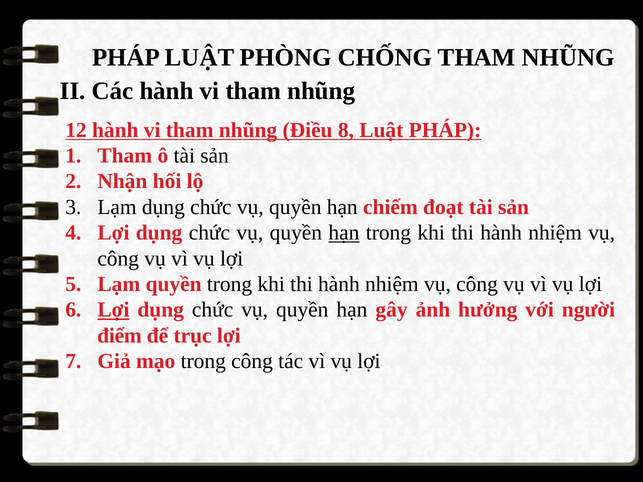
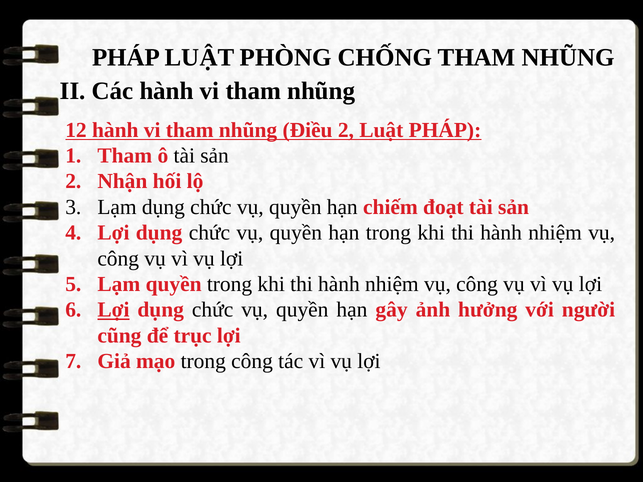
Điều 8: 8 -> 2 (346, 130)
hạn underline: present -> none (344, 233)
điểm: điểm -> cũng (119, 336)
